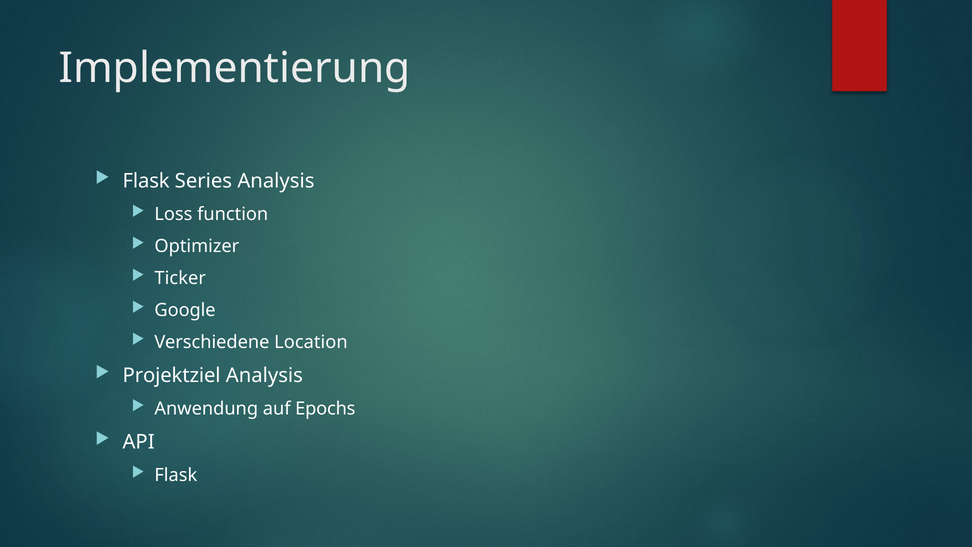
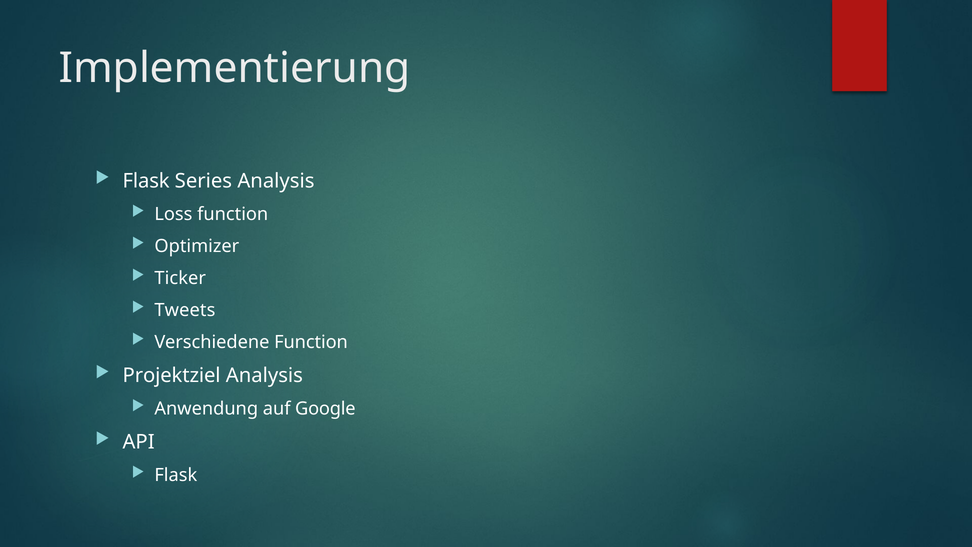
Google: Google -> Tweets (185, 310)
Verschiedene Location: Location -> Function (311, 342)
Epochs: Epochs -> Google (325, 408)
